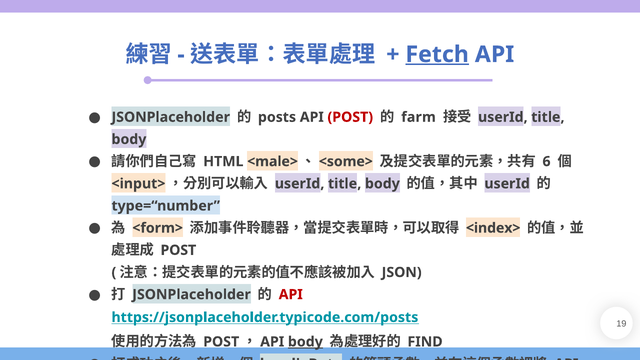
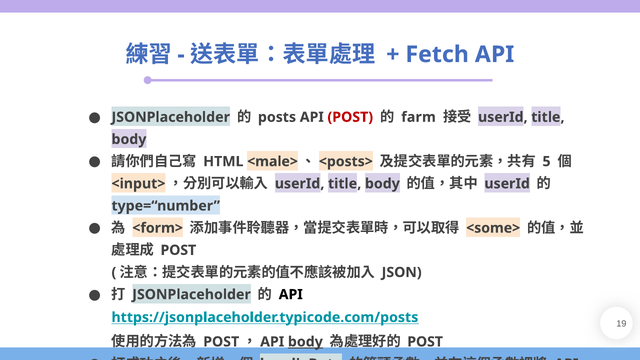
Fetch underline: present -> none (437, 54)
<some>: <some> -> <posts> (346, 162)
6: 6 -> 5 (547, 162)
<index>: <index> -> <some> (493, 228)
API colour: red -> black (291, 295)
FIND: FIND -> POST (425, 342)
